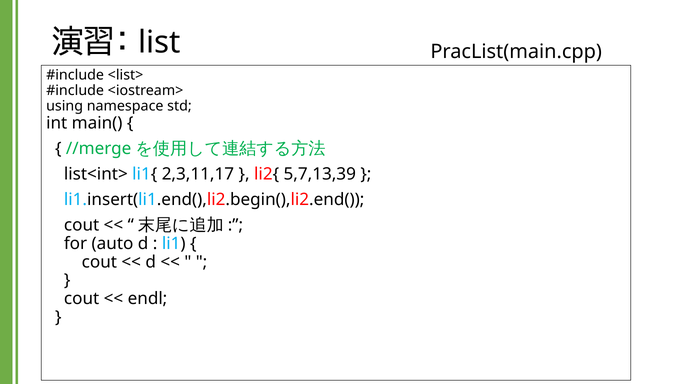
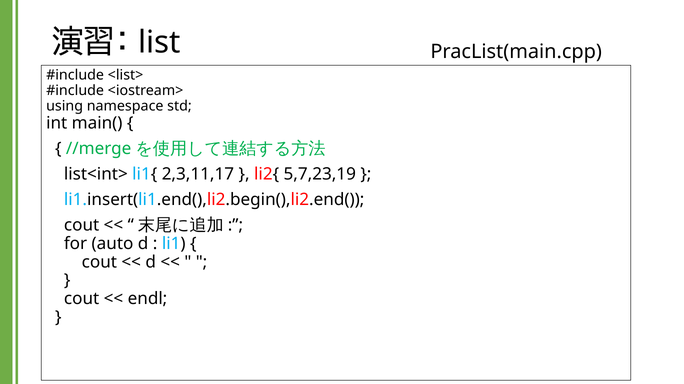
5,7,13,39: 5,7,13,39 -> 5,7,23,19 (320, 174)
